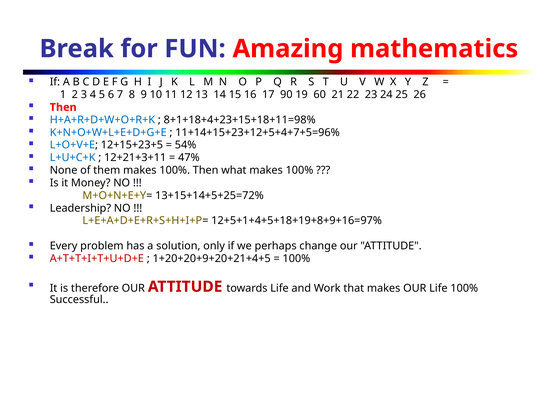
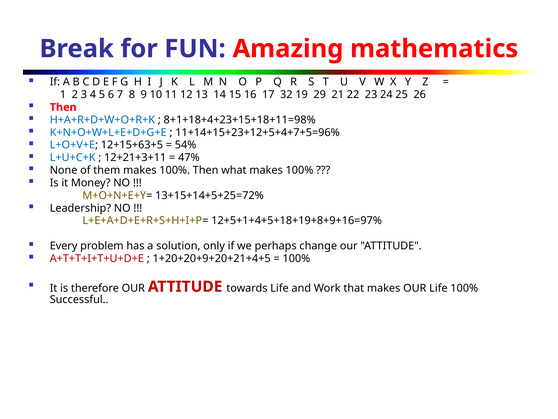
90: 90 -> 32 (286, 95)
60: 60 -> 29 (320, 95)
12+15+23+5: 12+15+23+5 -> 12+15+63+5 (132, 145)
